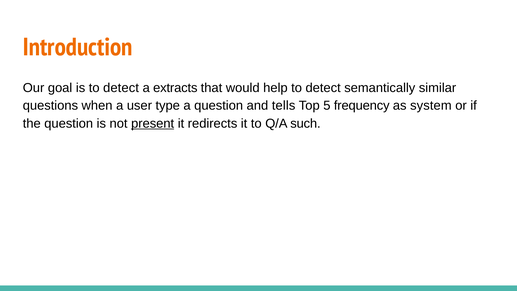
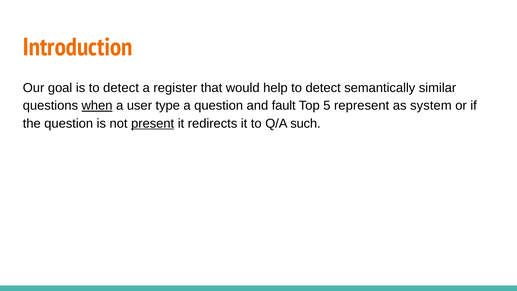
extracts: extracts -> register (175, 88)
when underline: none -> present (97, 106)
tells: tells -> fault (284, 106)
frequency: frequency -> represent (362, 106)
